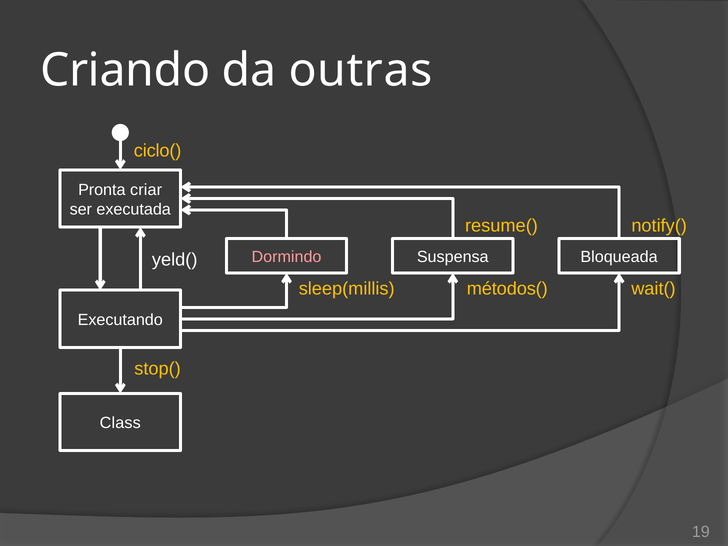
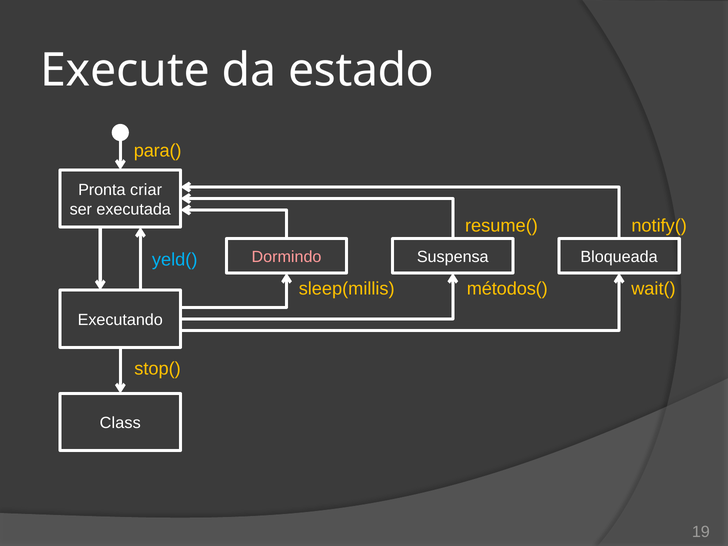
Criando: Criando -> Execute (125, 71)
outras: outras -> estado (361, 71)
ciclo(: ciclo( -> para( (158, 151)
yeld( colour: white -> light blue (175, 260)
